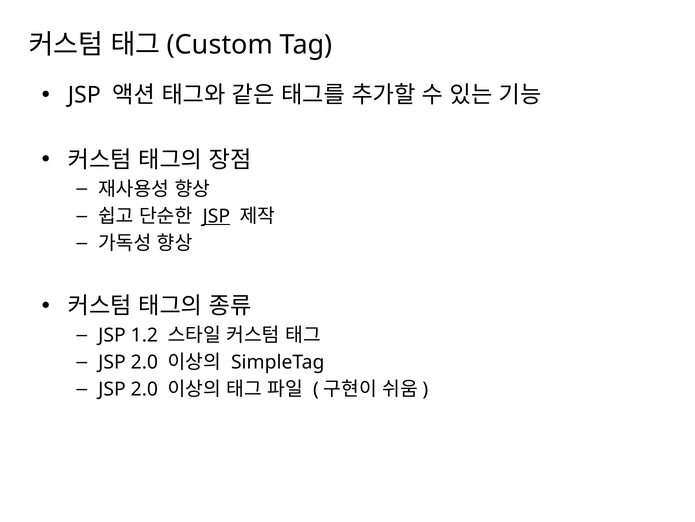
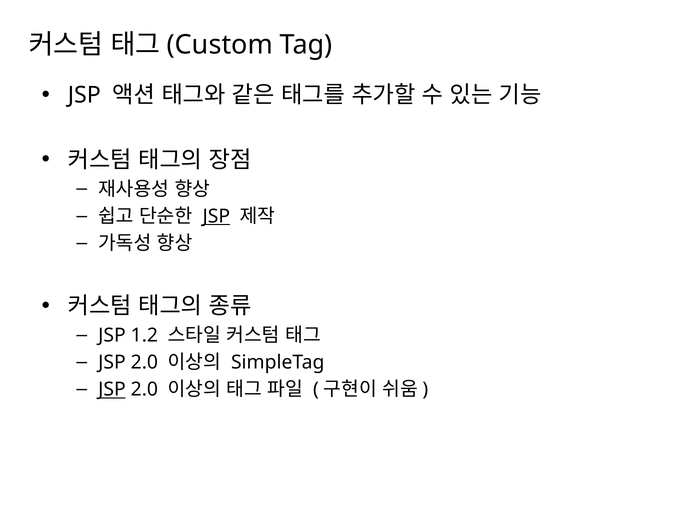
JSP underline: none -> present (112, 389)
